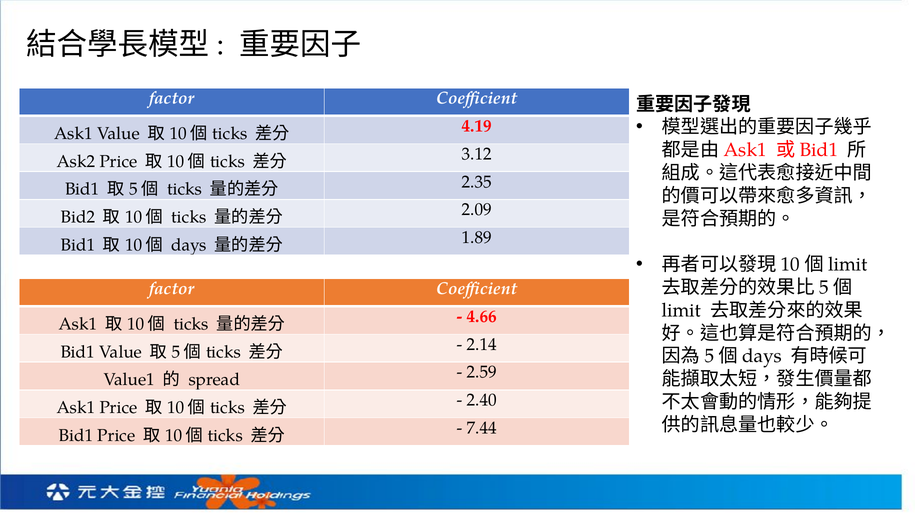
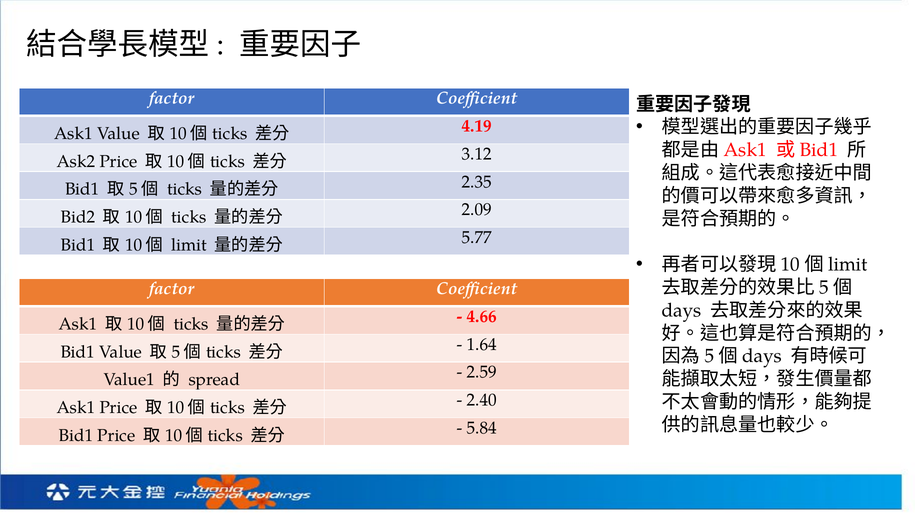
days: days -> limit (189, 245)
1.89: 1.89 -> 5.77 (477, 237)
limit: limit -> days (681, 310)
2.14: 2.14 -> 1.64 (482, 344)
7.44: 7.44 -> 5.84 (482, 428)
